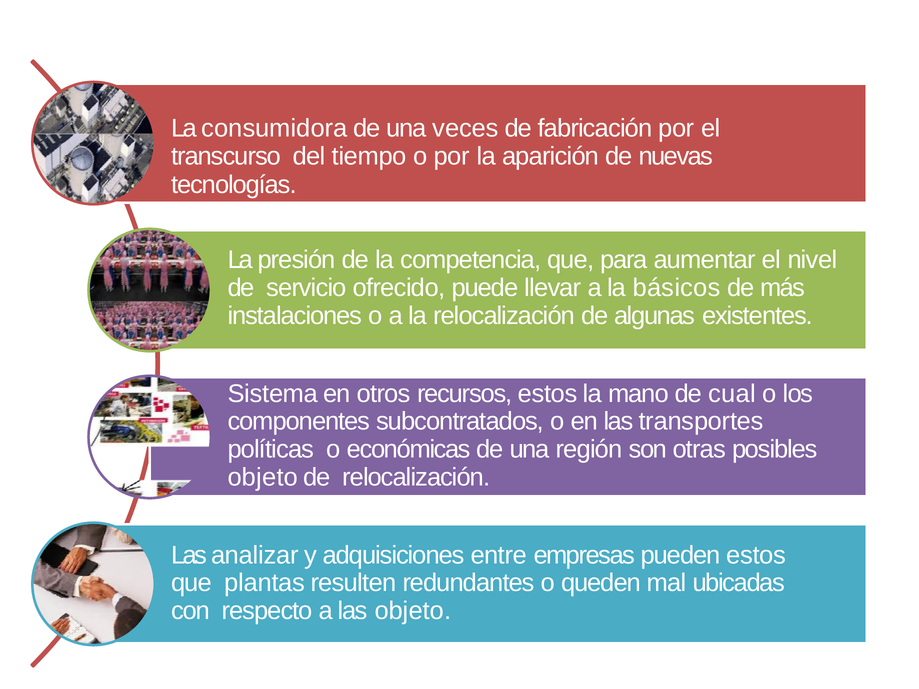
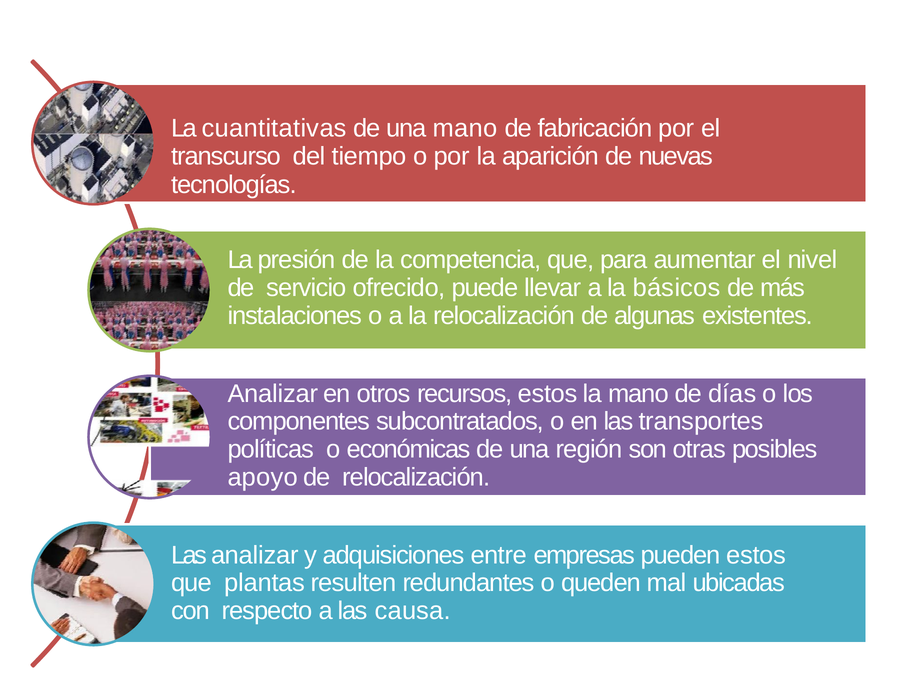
consumidora: consumidora -> cuantitativas (274, 128)
una veces: veces -> mano (465, 128)
Sistema: Sistema -> Analizar (273, 394)
cual: cual -> días (732, 394)
objeto: objeto -> apoyo (263, 477)
las objeto: objeto -> causa (413, 611)
